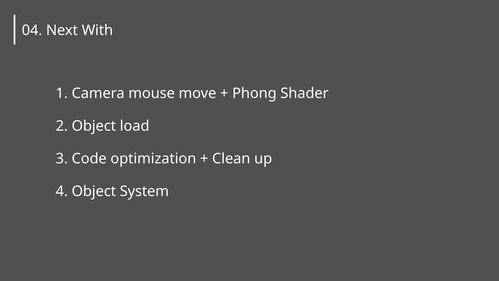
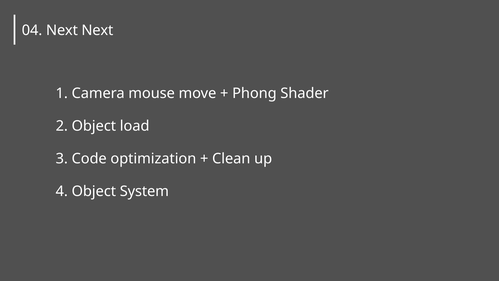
Next With: With -> Next (97, 30)
